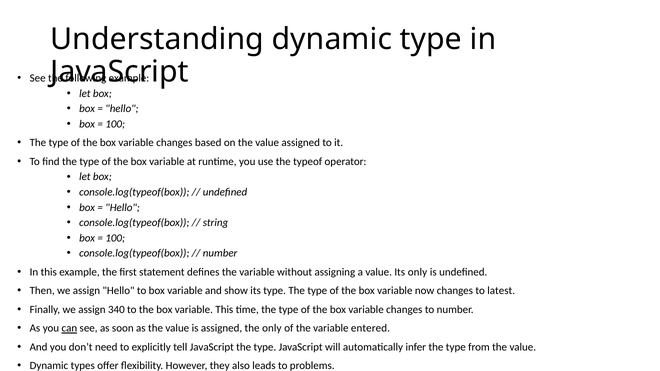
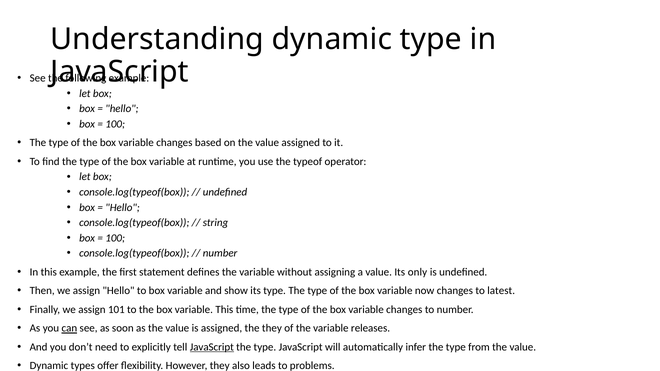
340: 340 -> 101 (116, 310)
the only: only -> they (272, 328)
entered: entered -> releases (371, 328)
JavaScript underline: none -> present (212, 347)
